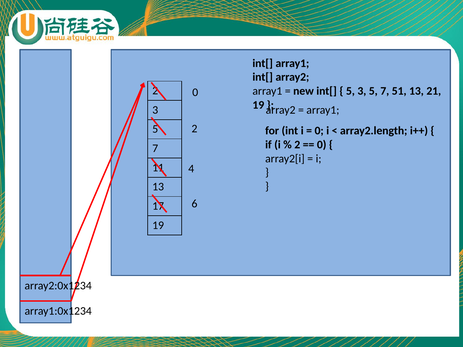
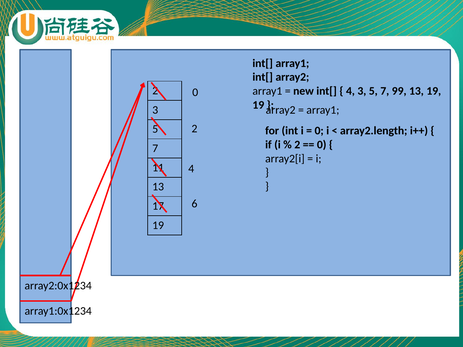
5: 5 -> 4 (350, 91)
51: 51 -> 99 (399, 91)
13 21: 21 -> 19 (434, 91)
